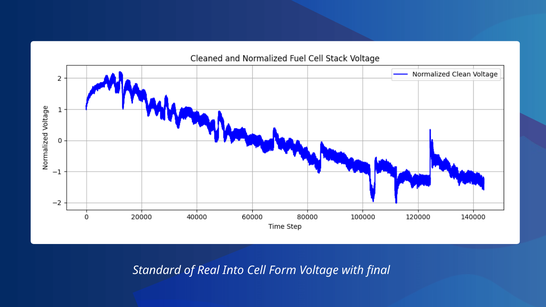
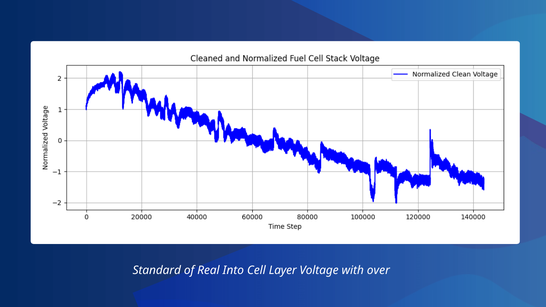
Form: Form -> Layer (283, 270)
final: final -> over (378, 270)
